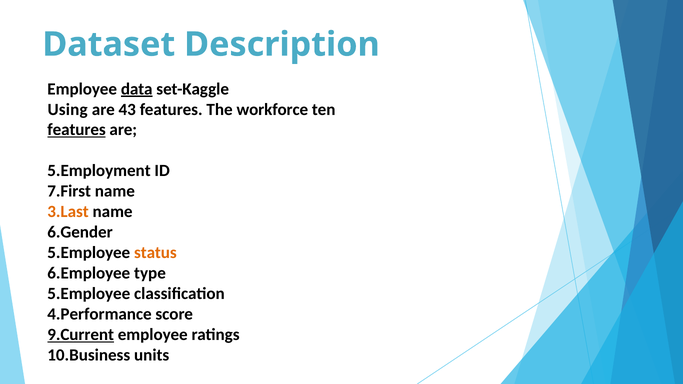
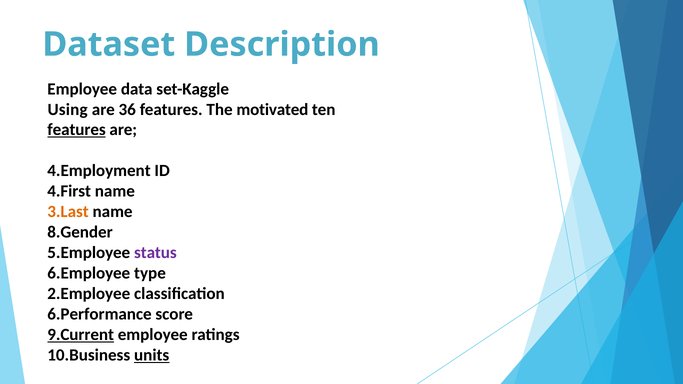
data underline: present -> none (137, 89)
43: 43 -> 36 (127, 109)
workforce: workforce -> motivated (272, 109)
5.Employment: 5.Employment -> 4.Employment (99, 171)
7.First: 7.First -> 4.First (69, 191)
6.Gender: 6.Gender -> 8.Gender (80, 232)
status colour: orange -> purple (155, 253)
5.Employee: 5.Employee -> 2.Employee (89, 294)
4.Performance: 4.Performance -> 6.Performance (100, 314)
units underline: none -> present (152, 355)
